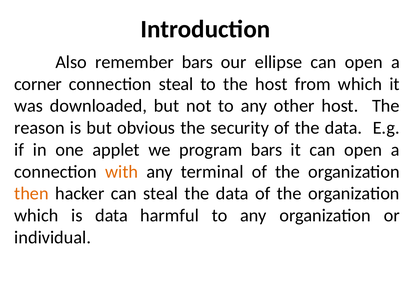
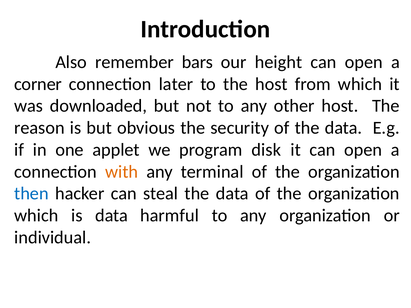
ellipse: ellipse -> height (279, 62)
connection steal: steal -> later (176, 84)
program bars: bars -> disk (266, 150)
then colour: orange -> blue (31, 194)
